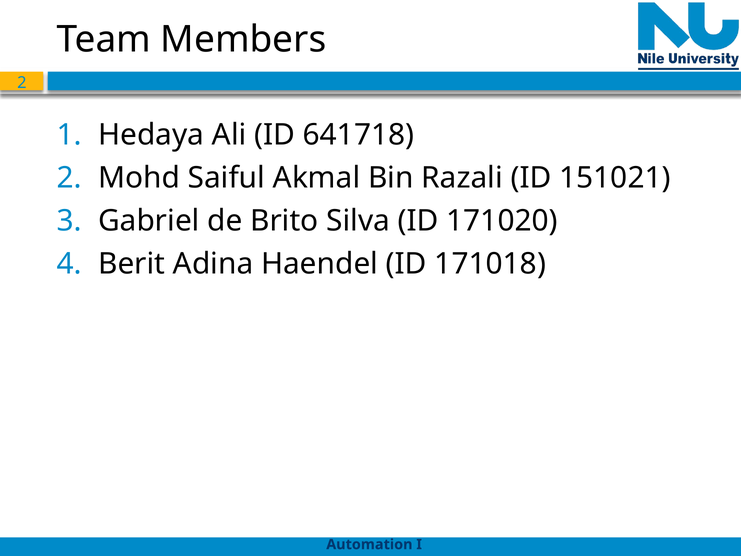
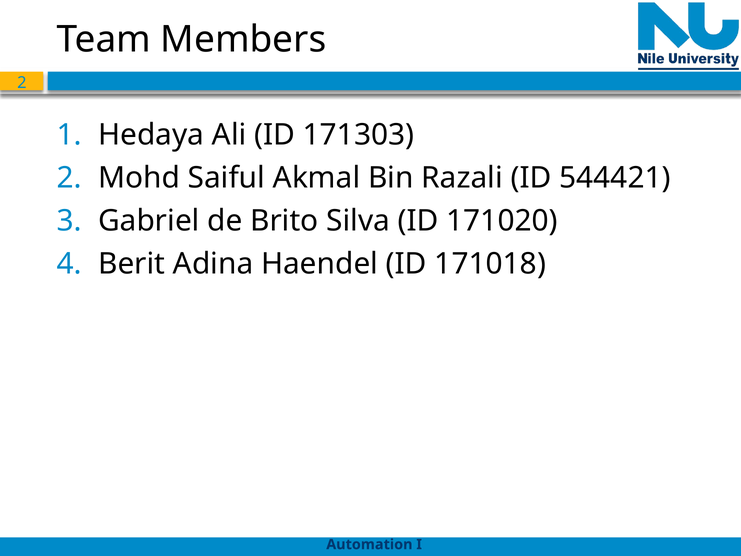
641718: 641718 -> 171303 (358, 135)
151021: 151021 -> 544421 (615, 178)
